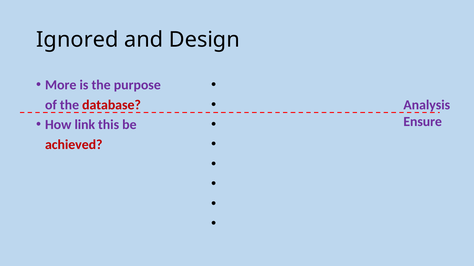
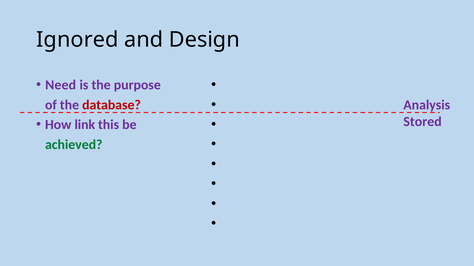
More: More -> Need (61, 85)
Ensure: Ensure -> Stored (423, 122)
achieved colour: red -> green (74, 145)
